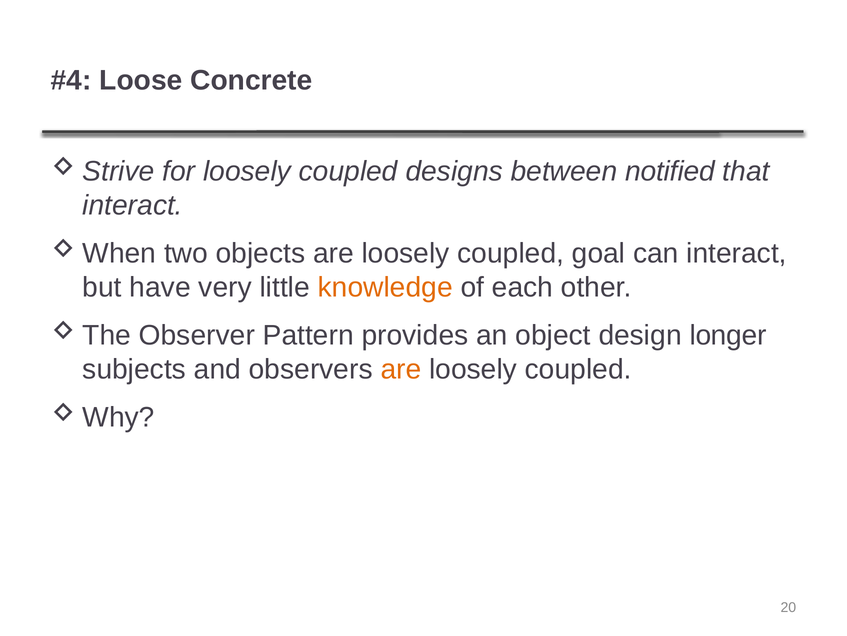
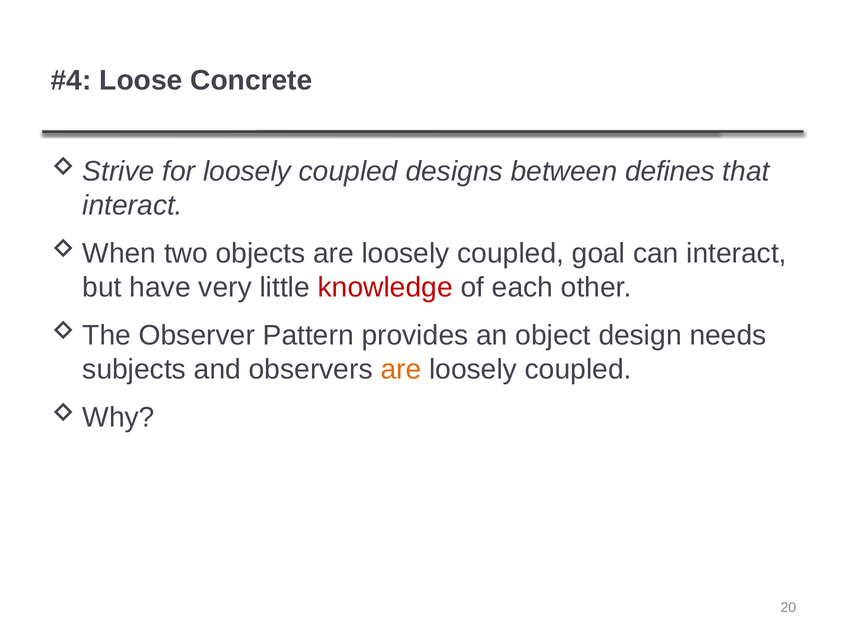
notified: notified -> defines (670, 171)
knowledge colour: orange -> red (385, 287)
longer: longer -> needs (728, 335)
